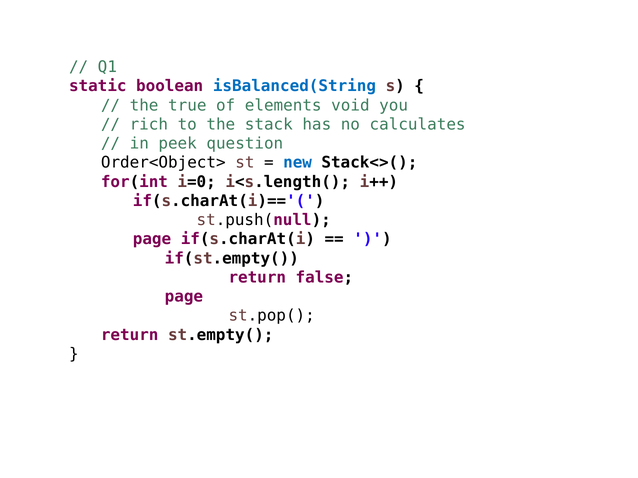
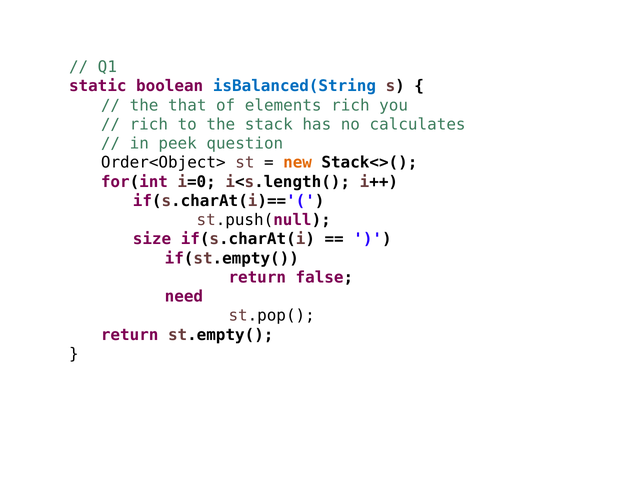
true: true -> that (187, 105)
elements void: void -> rich (350, 105)
new colour: blue -> orange (298, 163)
page: page -> size (152, 239)
page: page -> need (184, 297)
